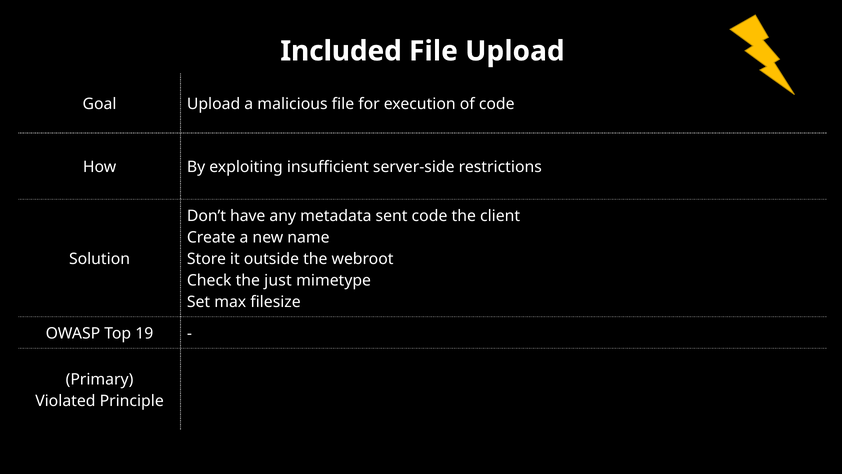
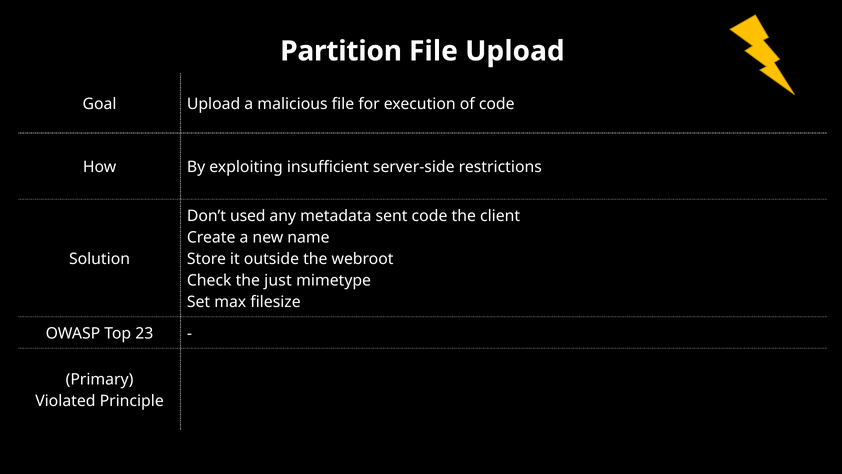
Included: Included -> Partition (341, 51)
have: have -> used (248, 216)
19: 19 -> 23 (144, 333)
